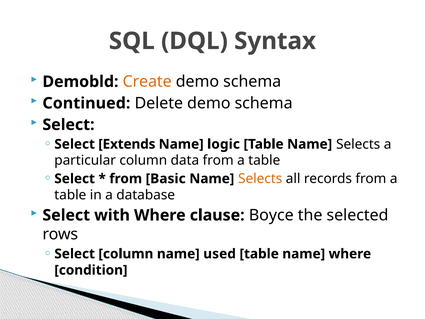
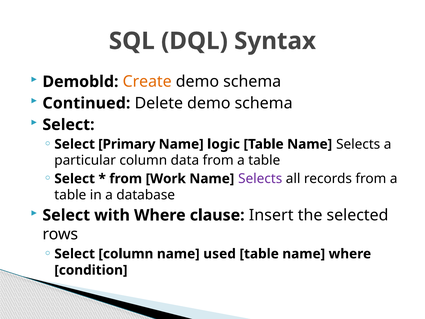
Extends: Extends -> Primary (127, 144)
Basic: Basic -> Work (166, 179)
Selects colour: orange -> purple (260, 179)
Boyce: Boyce -> Insert (271, 215)
